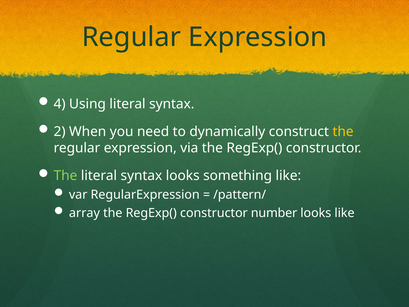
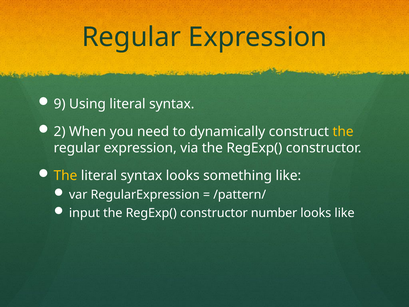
4: 4 -> 9 (60, 104)
The colour: light green -> yellow (65, 176)
array: array -> input (84, 213)
